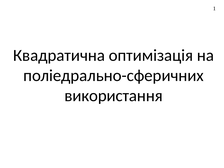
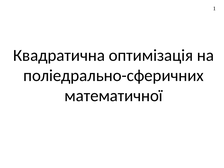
використання: використання -> математичної (114, 96)
